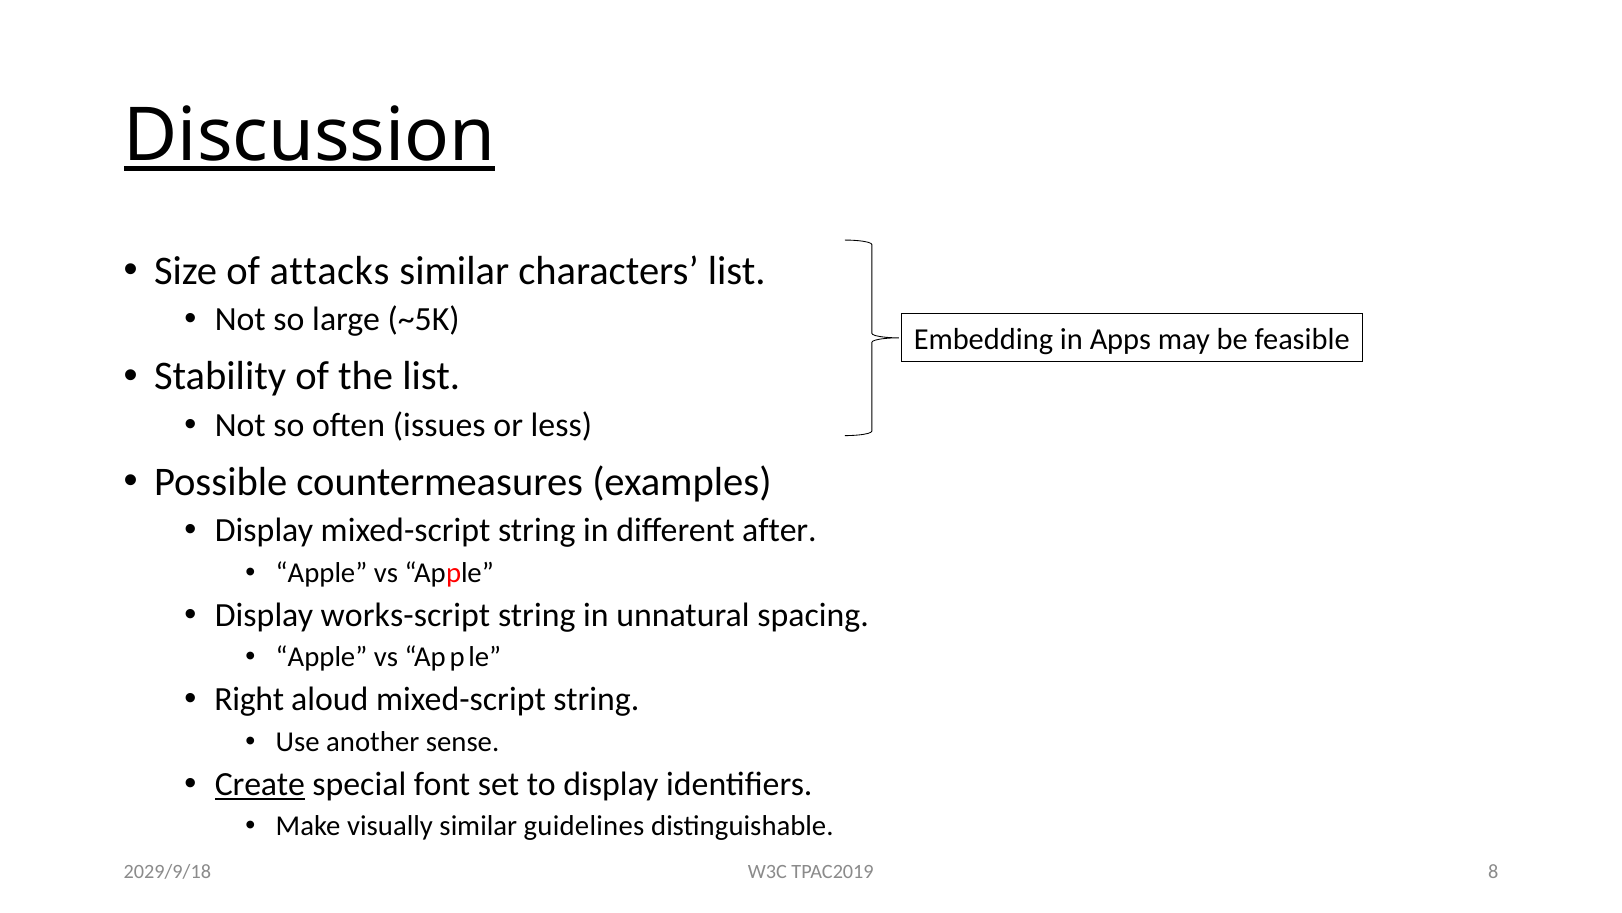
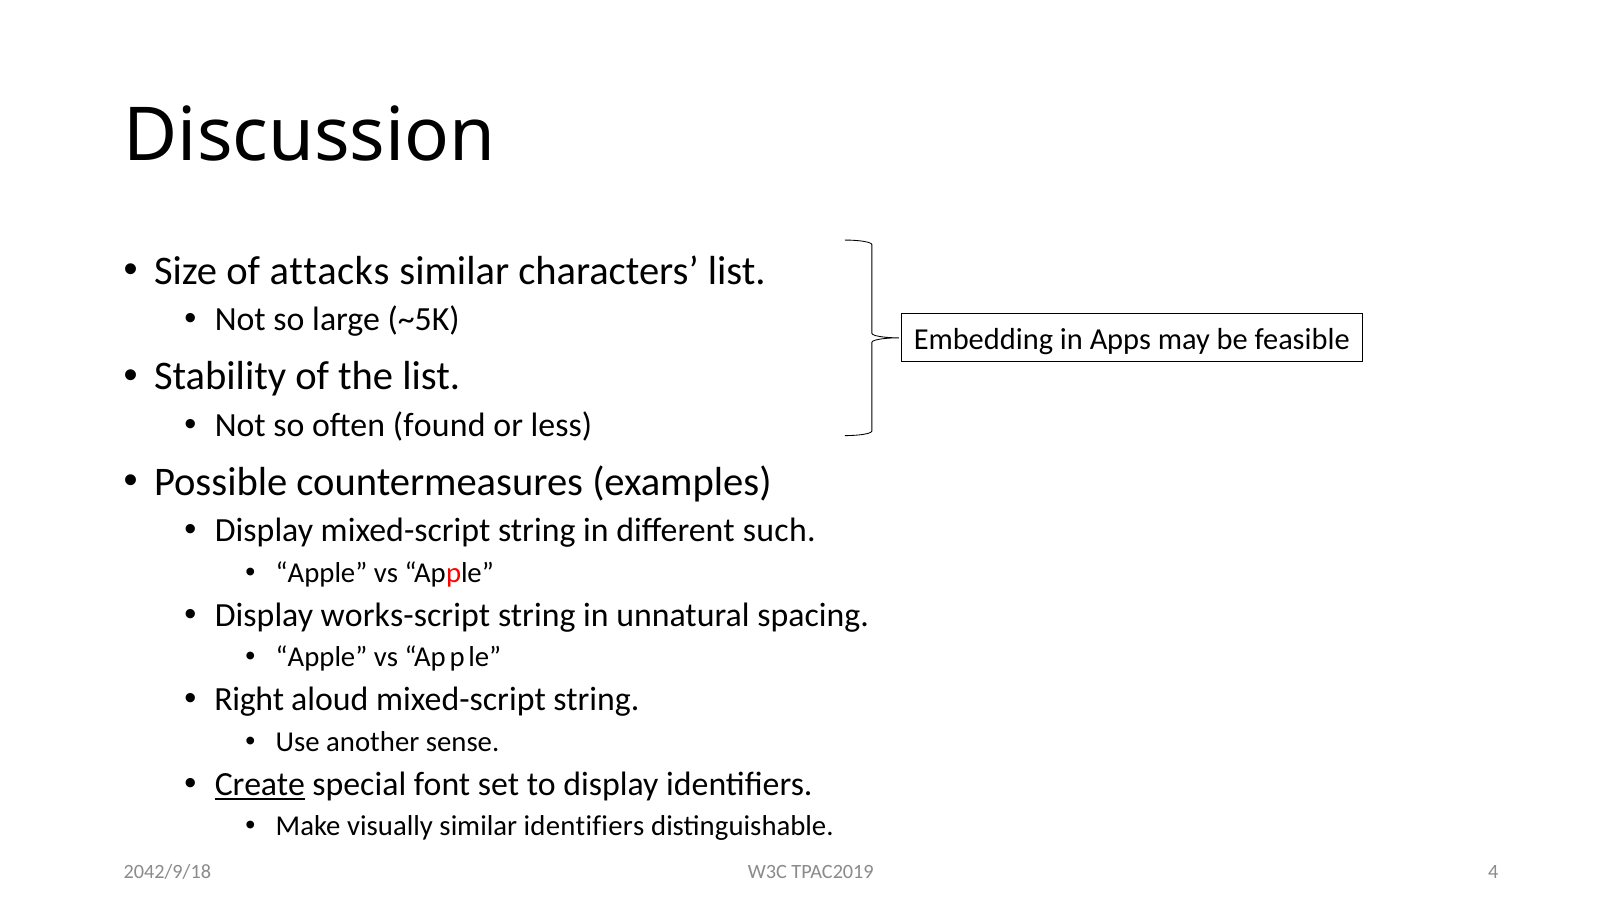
Discussion underline: present -> none (310, 136)
issues: issues -> found (439, 425)
after: after -> such (779, 530)
similar guidelines: guidelines -> identifiers (584, 826)
2029/9/18: 2029/9/18 -> 2042/9/18 (167, 871)
8: 8 -> 4 (1493, 871)
